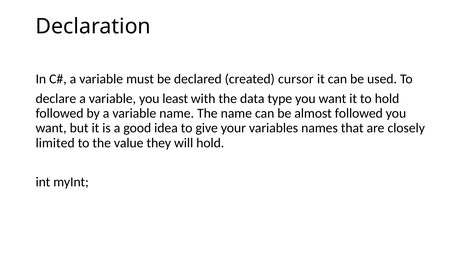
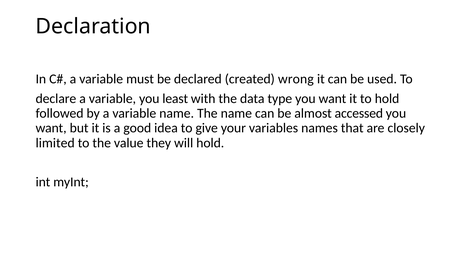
cursor: cursor -> wrong (296, 79)
almost followed: followed -> accessed (359, 113)
